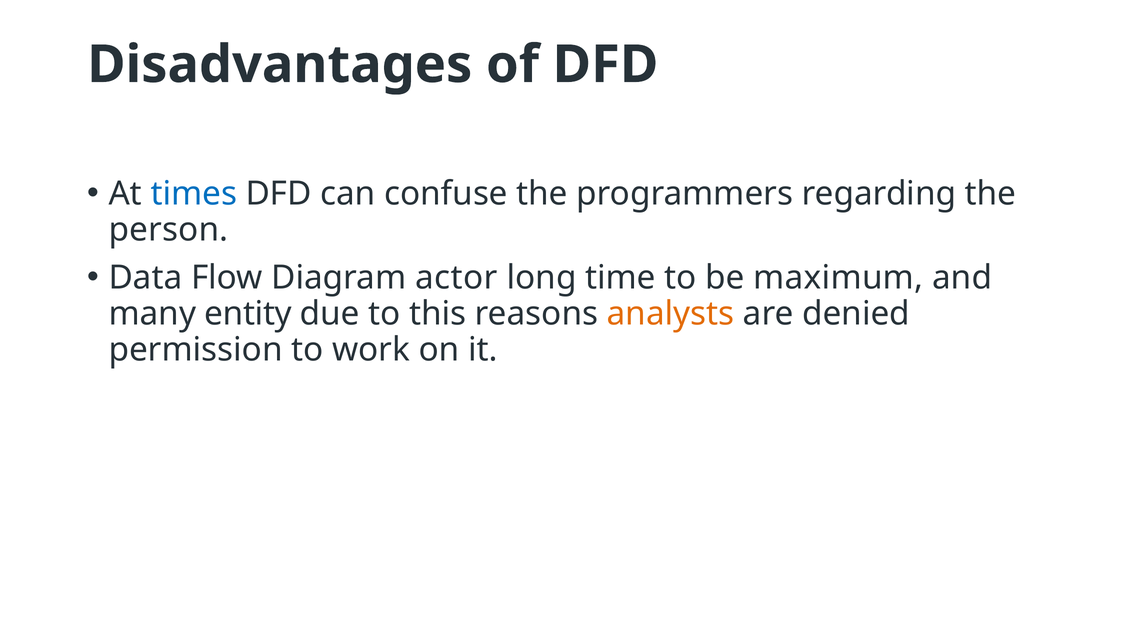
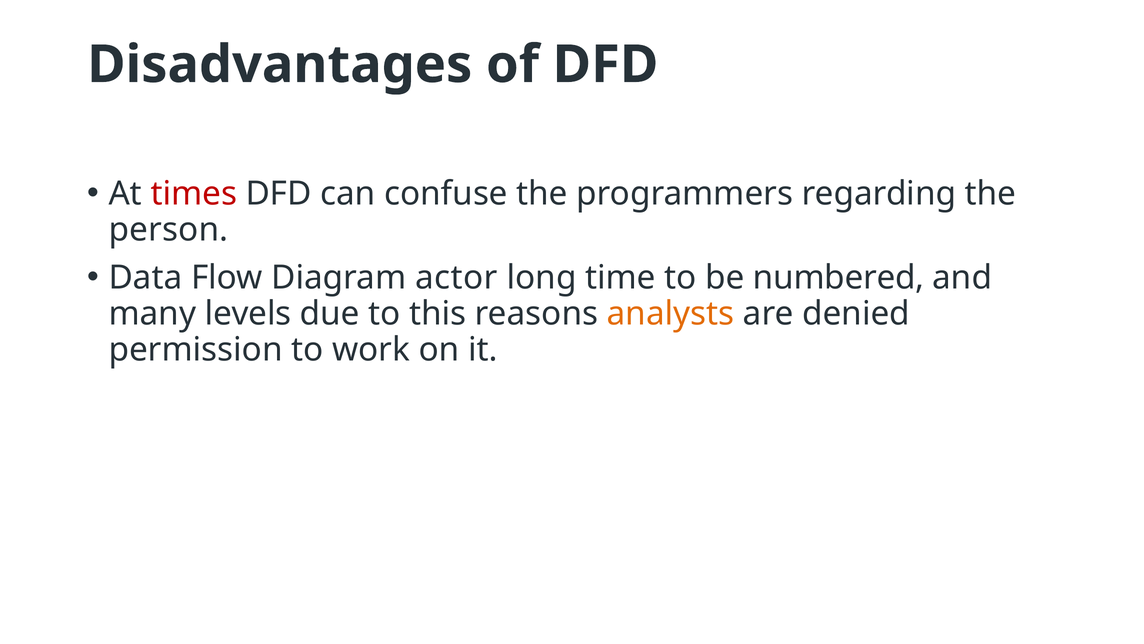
times colour: blue -> red (194, 193)
maximum: maximum -> numbered (839, 277)
entity: entity -> levels (248, 313)
